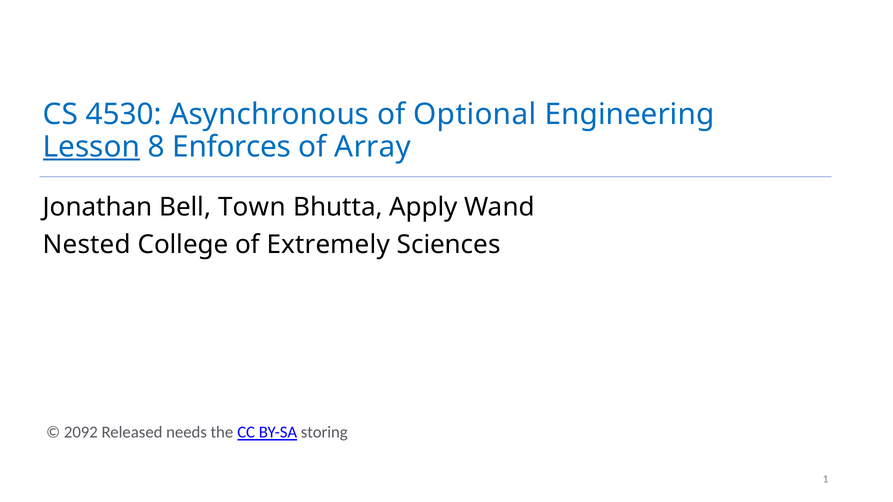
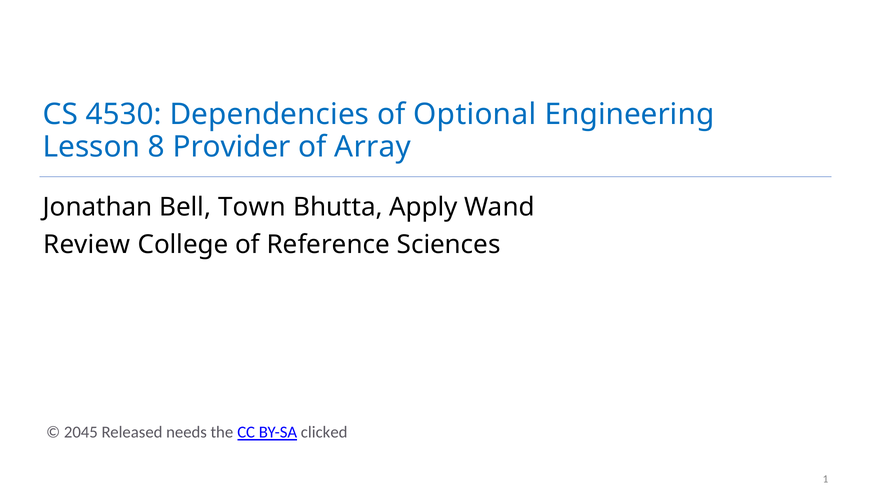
Asynchronous: Asynchronous -> Dependencies (269, 115)
Lesson underline: present -> none (91, 147)
Enforces: Enforces -> Provider (232, 147)
Nested: Nested -> Review (87, 245)
Extremely: Extremely -> Reference (328, 245)
2092: 2092 -> 2045 (81, 433)
storing: storing -> clicked (324, 433)
